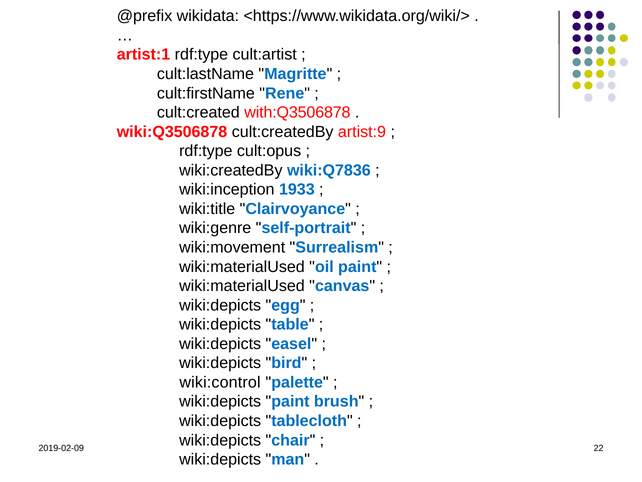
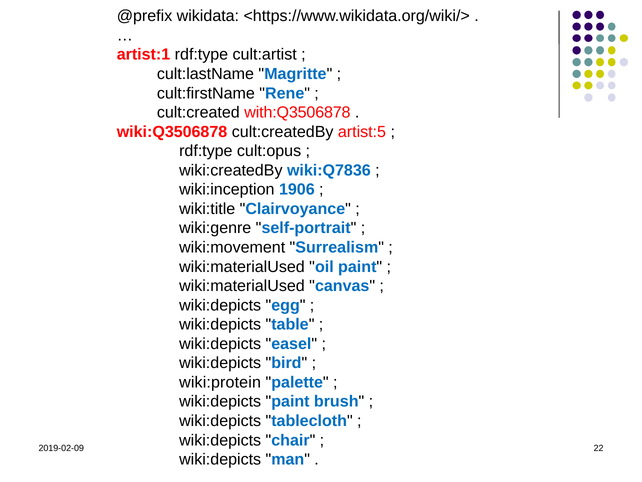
artist:9: artist:9 -> artist:5 (362, 132)
1933: 1933 -> 1906 (297, 189)
wiki:control: wiki:control -> wiki:protein (220, 382)
